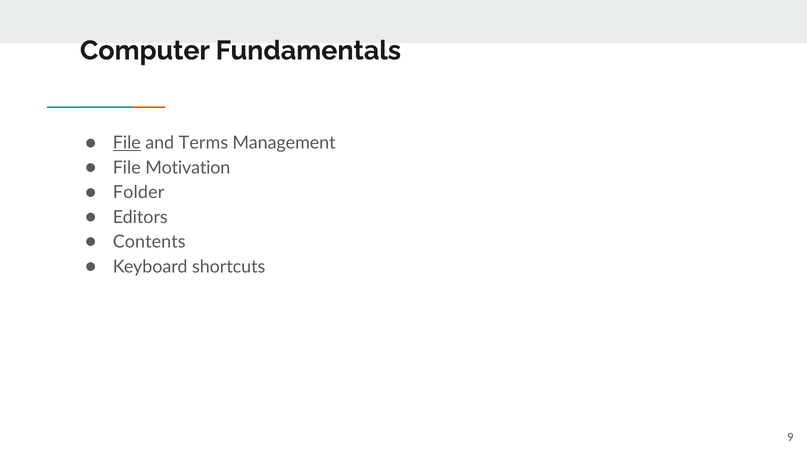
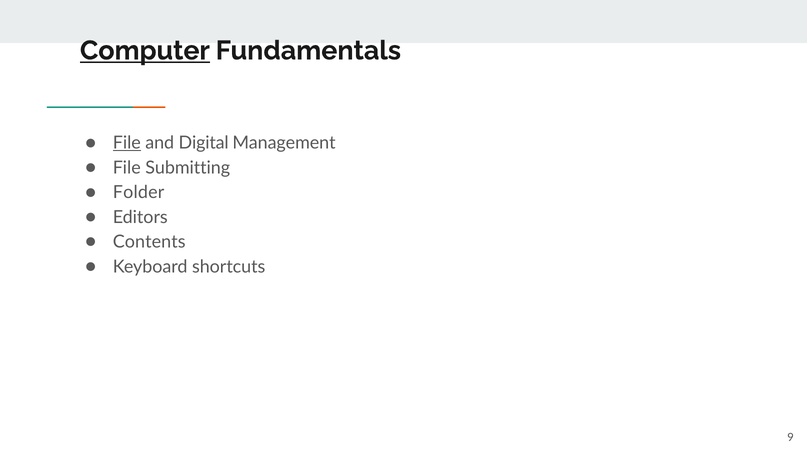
Computer underline: none -> present (145, 51)
Terms: Terms -> Digital (204, 143)
Motivation: Motivation -> Submitting (188, 168)
